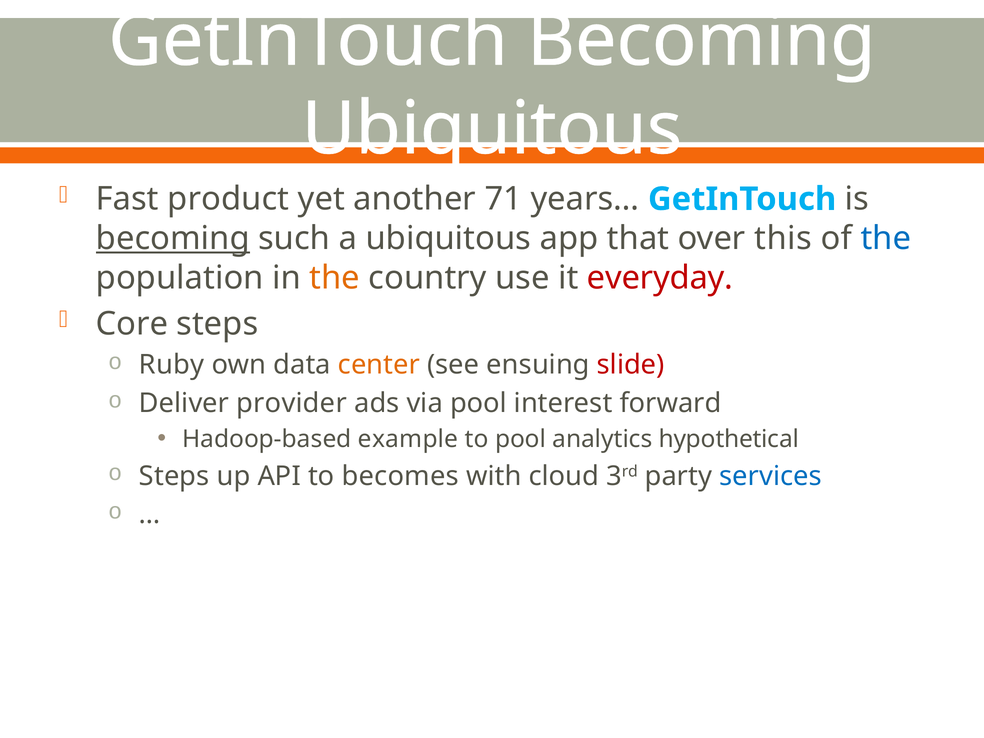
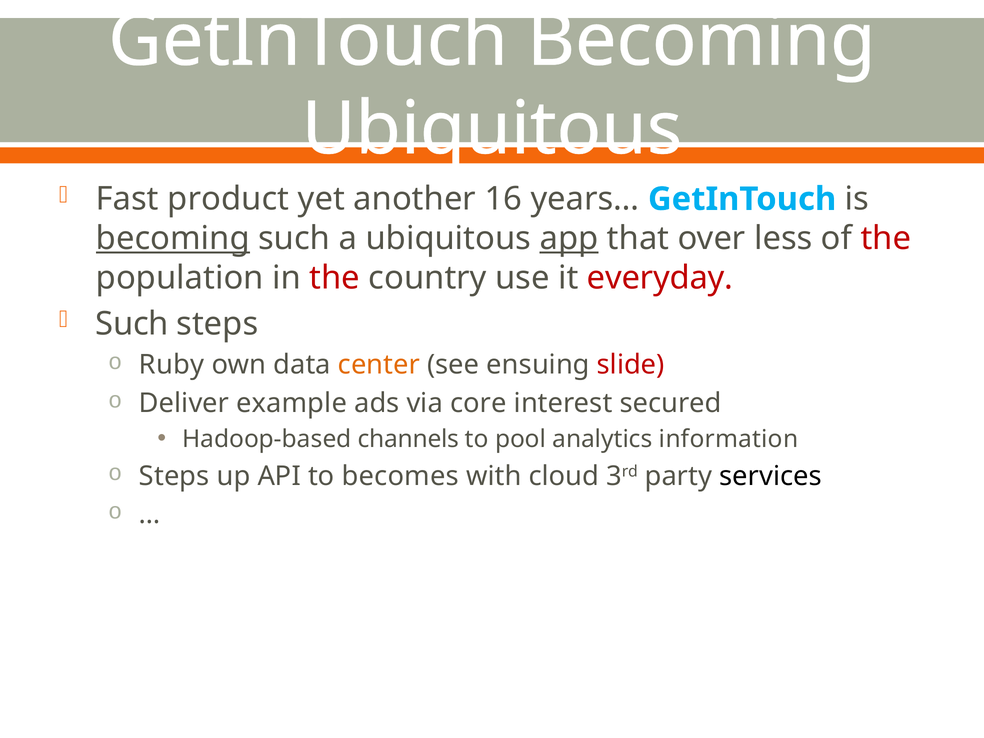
71: 71 -> 16 (503, 199)
app underline: none -> present (569, 238)
this: this -> less (783, 238)
the colour: blue -> red (886, 238)
the colour: orange -> red (335, 278)
Core: Core -> Such (132, 324)
provider: provider -> example (292, 403)
via pool: pool -> core (478, 403)
forward: forward -> secured (671, 403)
example: example -> channels (408, 439)
hypothetical: hypothetical -> information (729, 439)
services colour: blue -> black (770, 476)
